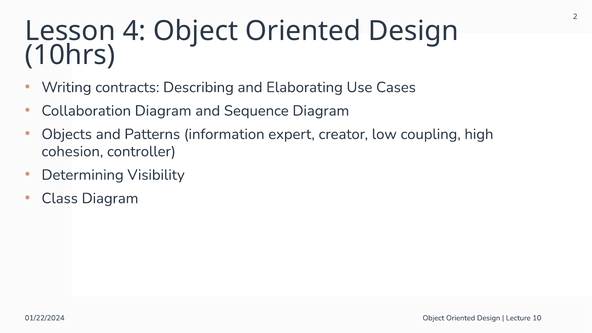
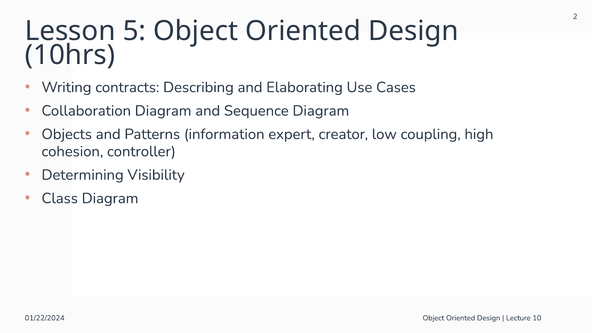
4: 4 -> 5 (134, 31)
